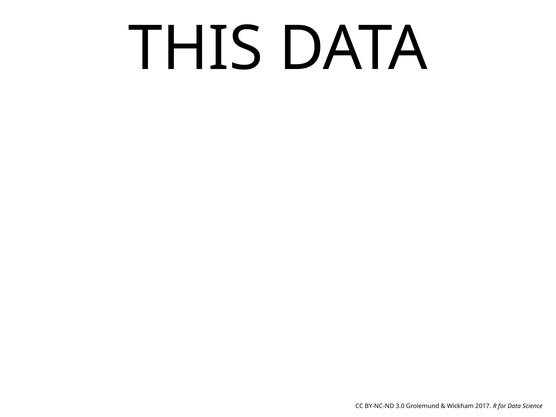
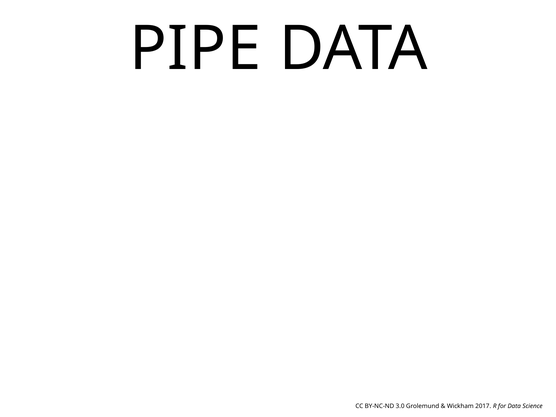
THIS: THIS -> PIPE (195, 49)
